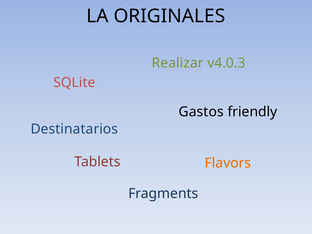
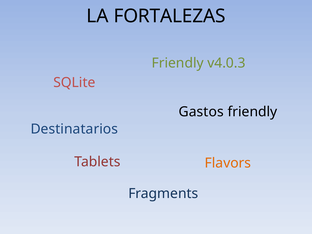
ORIGINALES: ORIGINALES -> FORTALEZAS (170, 16)
Realizar: Realizar -> Friendly (178, 63)
